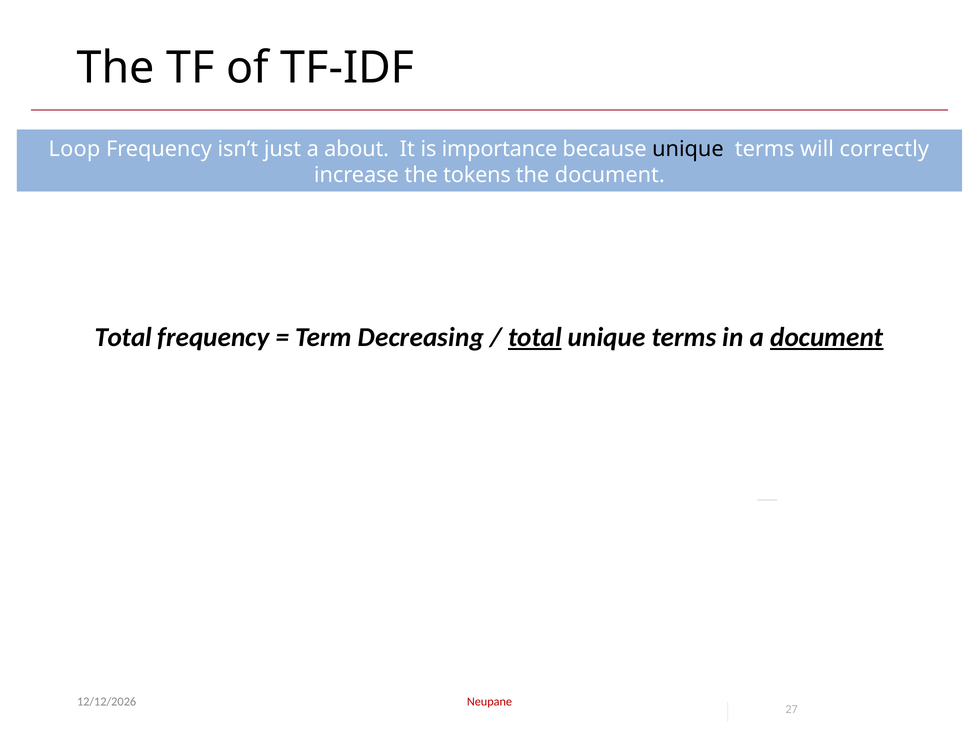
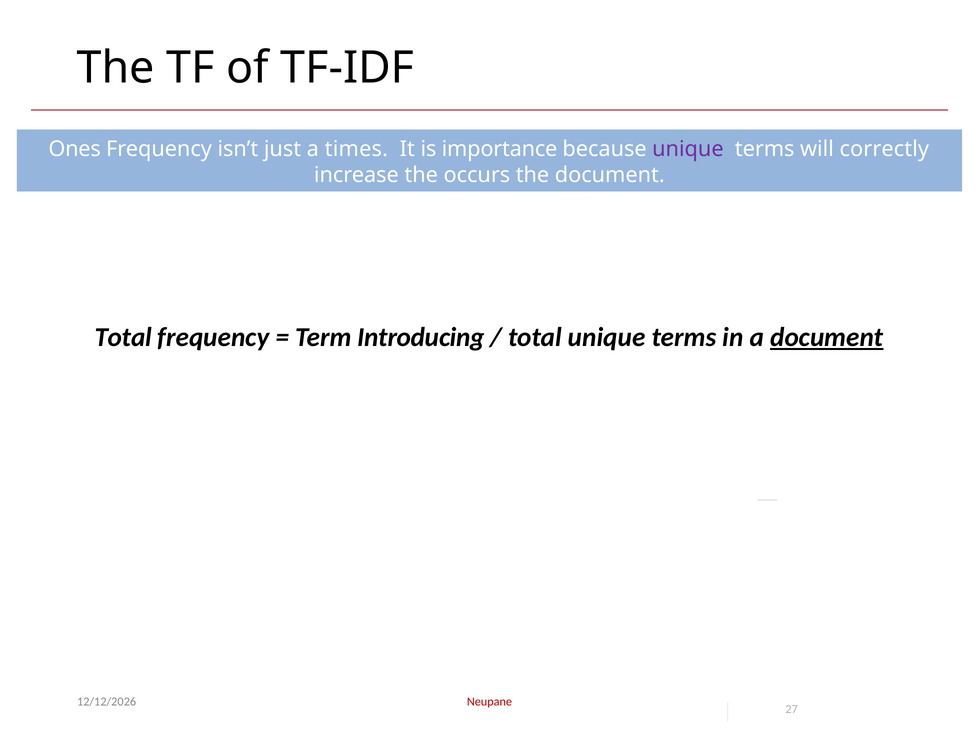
Loop: Loop -> Ones (75, 149)
about: about -> times (356, 149)
unique colour: black -> purple (688, 149)
tokens: tokens -> occurs (477, 175)
Decreasing: Decreasing -> Introducing (421, 337)
total underline: present -> none (535, 337)
